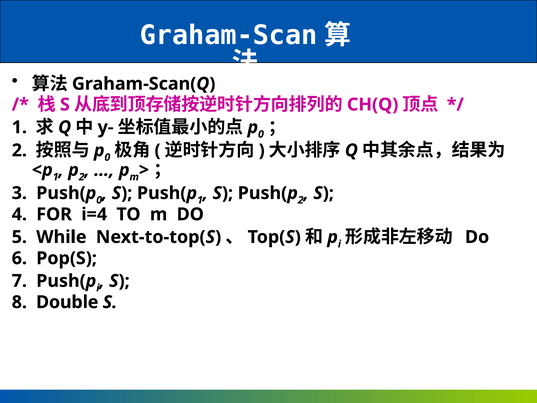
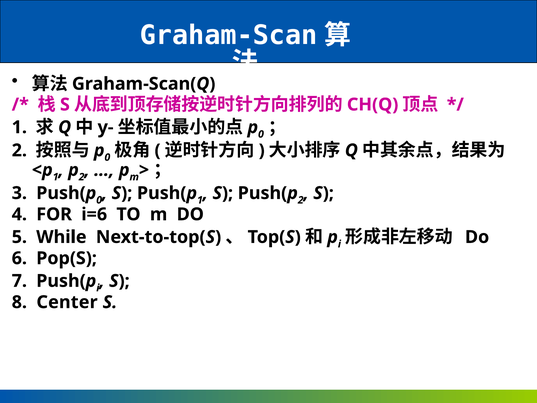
i=4: i=4 -> i=6 (94, 214)
Double: Double -> Center (67, 302)
